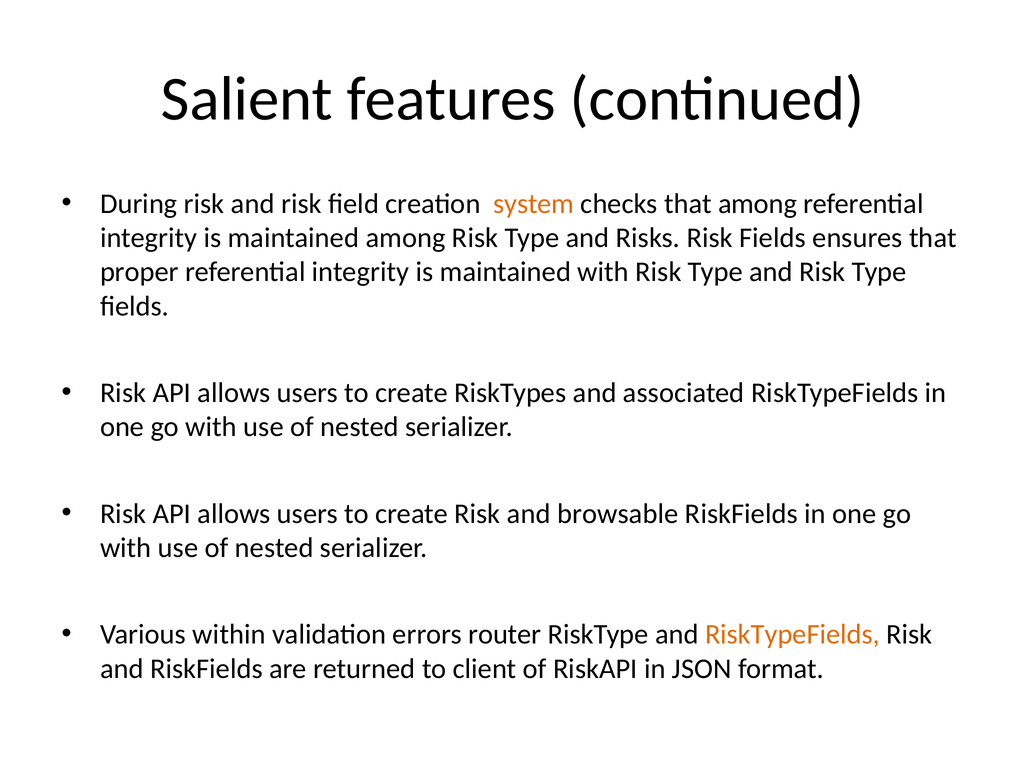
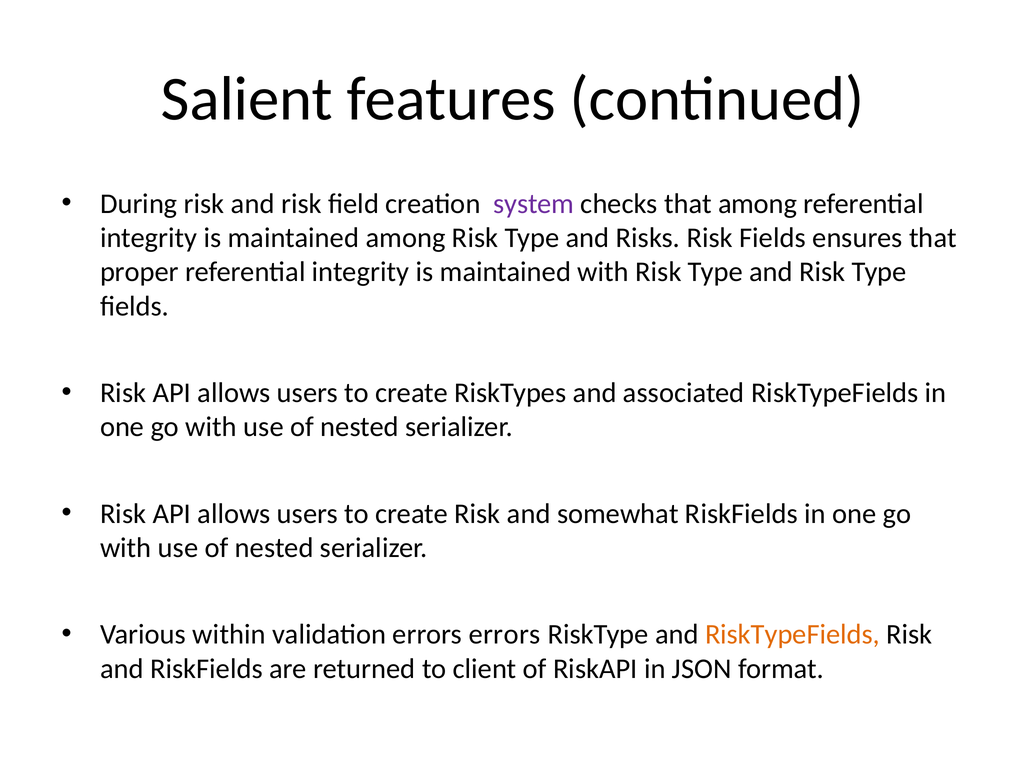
system colour: orange -> purple (534, 204)
browsable: browsable -> somewhat (618, 514)
errors router: router -> errors (505, 635)
